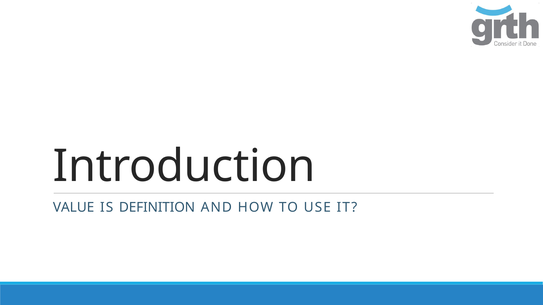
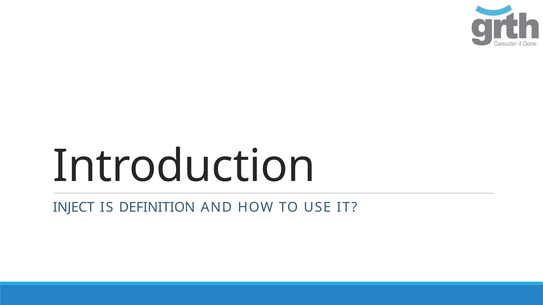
VALUE: VALUE -> INJECT (74, 208)
